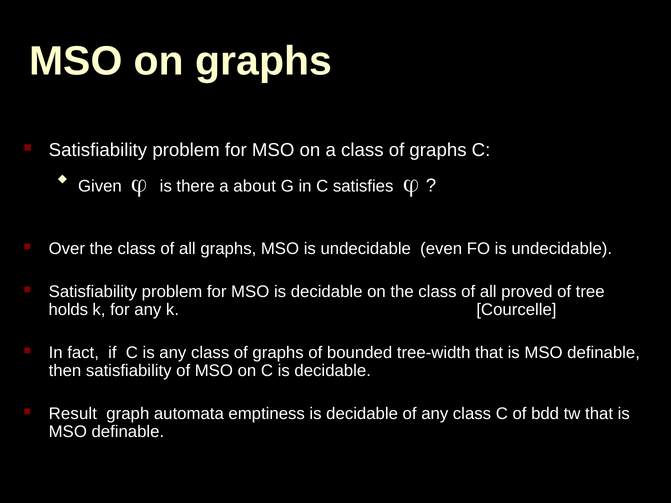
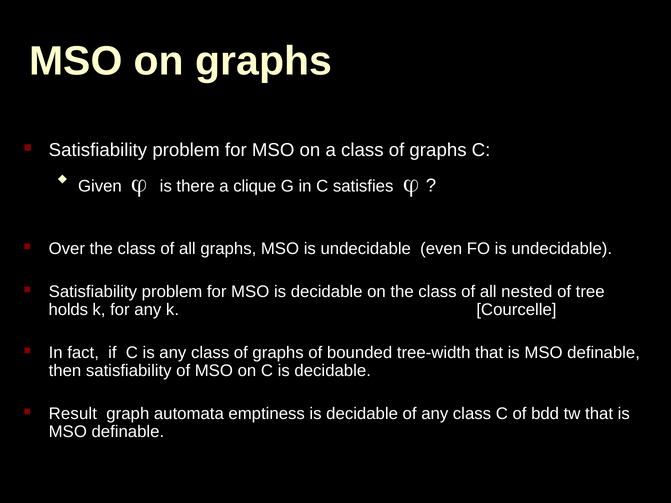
about: about -> clique (255, 186)
proved: proved -> nested (527, 292)
